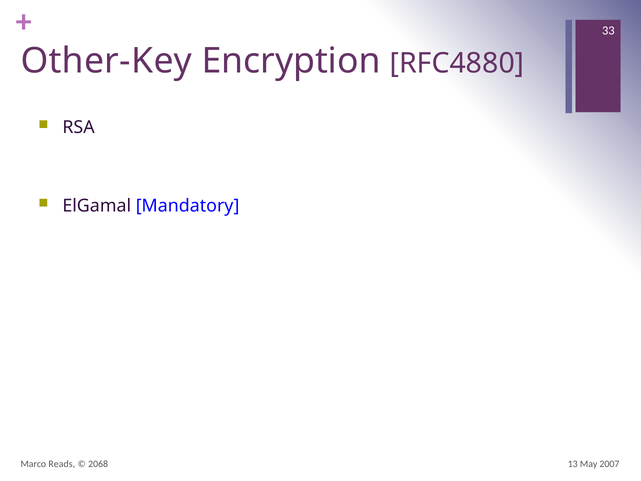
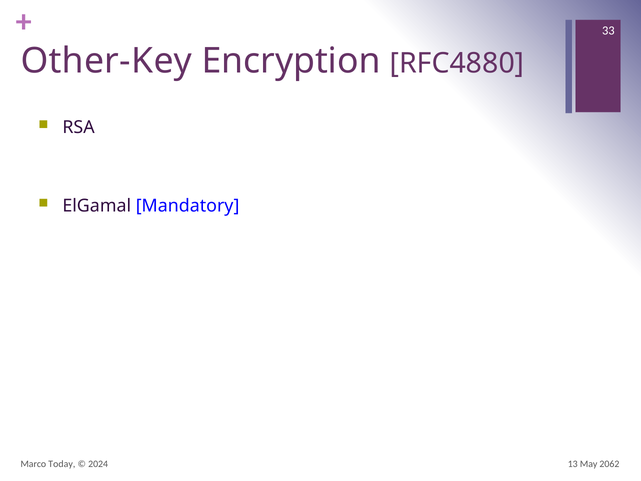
Reads: Reads -> Today (62, 464)
2068: 2068 -> 2024 (98, 464)
2007: 2007 -> 2062 (609, 464)
